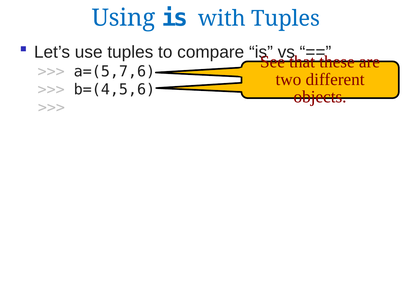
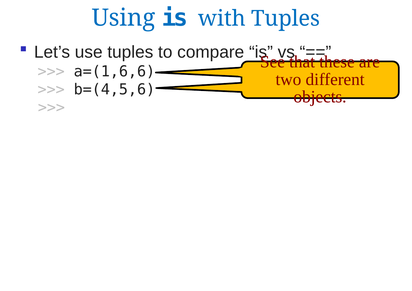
a=(5,7,6: a=(5,7,6 -> a=(1,6,6 (114, 71)
